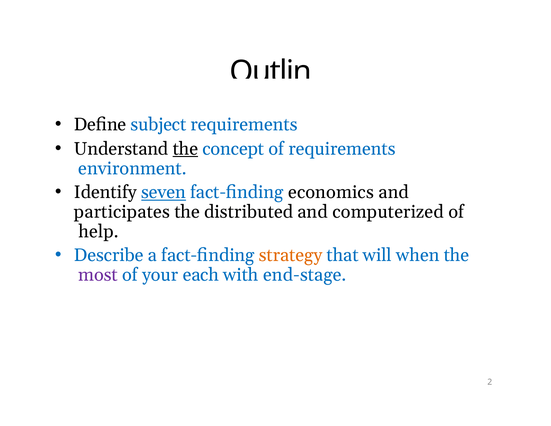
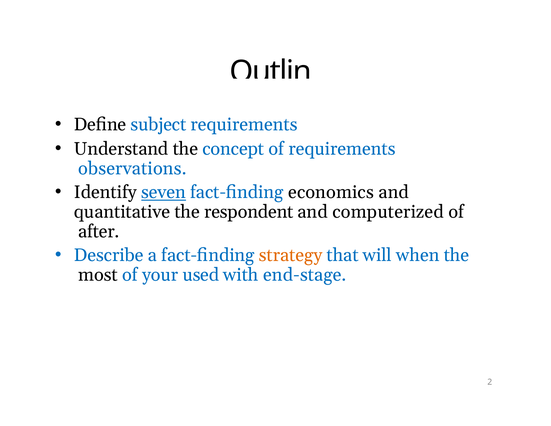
the underline: present -> none (185, 149)
environment: environment -> observations (132, 168)
participates: participates -> quantitative (122, 212)
distributed: distributed -> respondent (249, 212)
help: help -> after (99, 231)
most colour: purple -> black (98, 275)
each: each -> used (201, 275)
